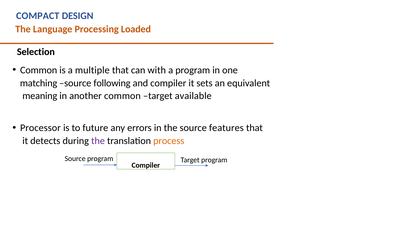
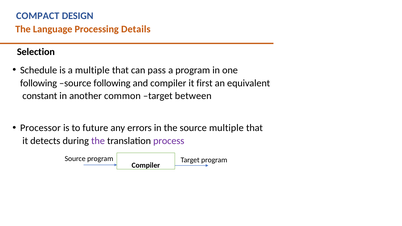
Loaded: Loaded -> Details (136, 29)
Common: Common -> Schedule (39, 70)
with: with -> pass (157, 70)
matching: matching -> following (39, 83)
sets: sets -> first (205, 83)
meaning: meaning -> constant (40, 96)
available: available -> between (193, 96)
source features: features -> multiple (226, 128)
process colour: orange -> purple (169, 141)
